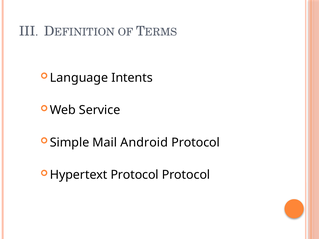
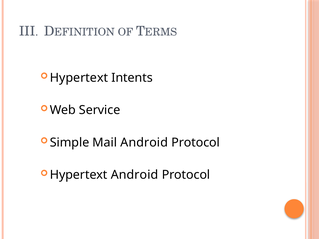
Language: Language -> Hypertext (79, 78)
Hypertext Protocol: Protocol -> Android (134, 175)
